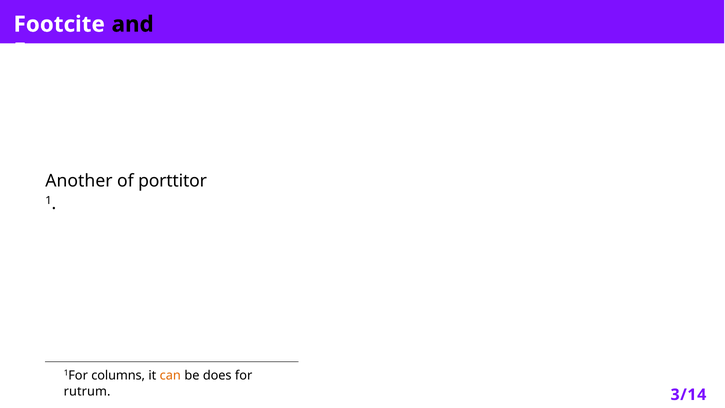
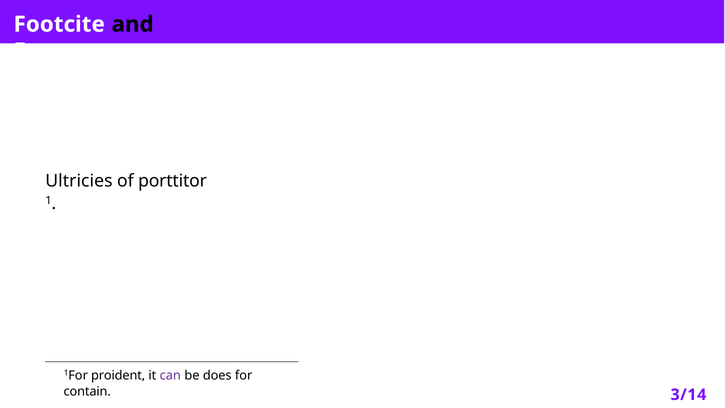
Another: Another -> Ultricies (79, 181)
columns: columns -> proident (118, 376)
can colour: orange -> purple (170, 376)
rutrum: rutrum -> contain (87, 391)
